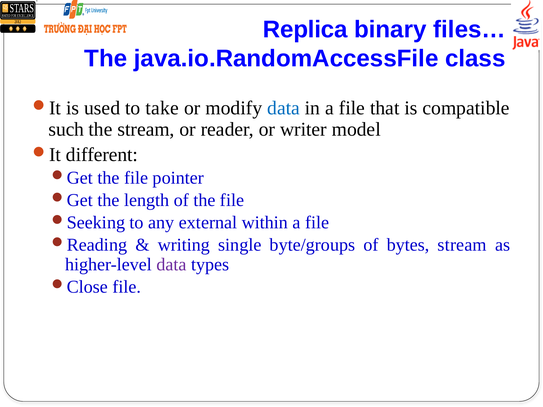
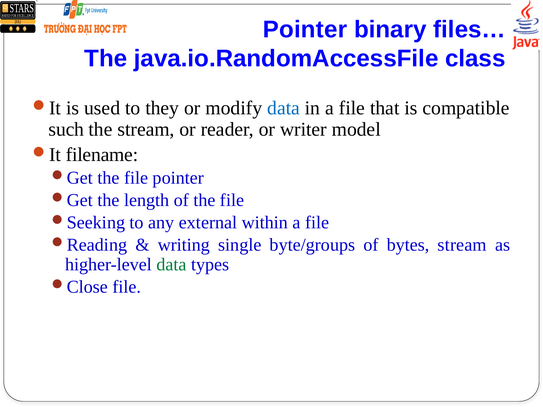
Replica: Replica -> Pointer (305, 30)
take: take -> they (162, 108)
different: different -> filename (102, 155)
data colour: purple -> green (172, 265)
